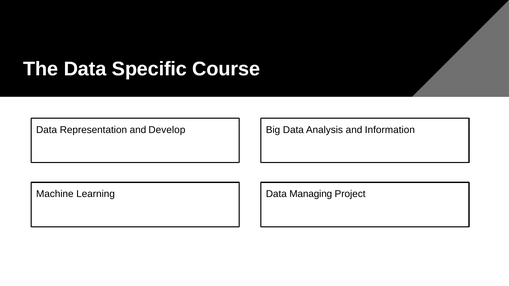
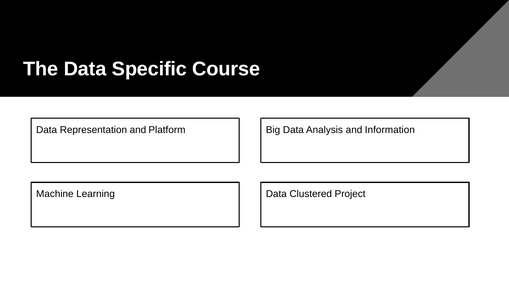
Develop: Develop -> Platform (167, 130)
Managing: Managing -> Clustered (311, 194)
